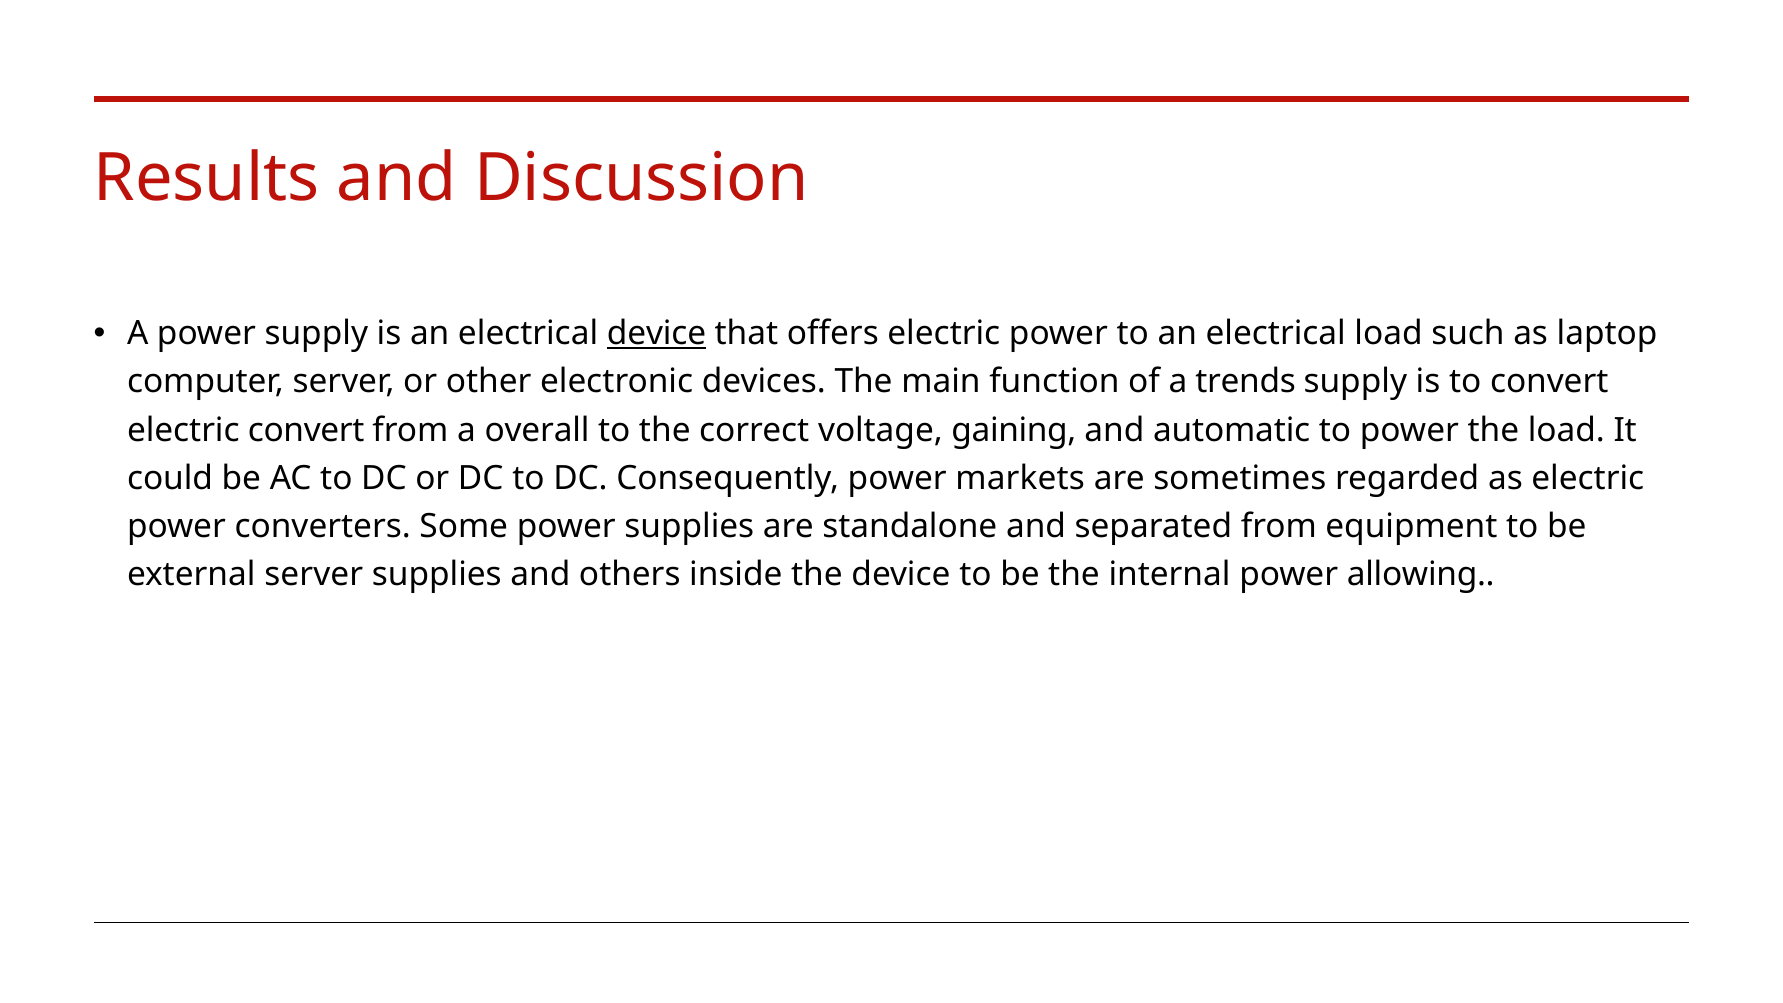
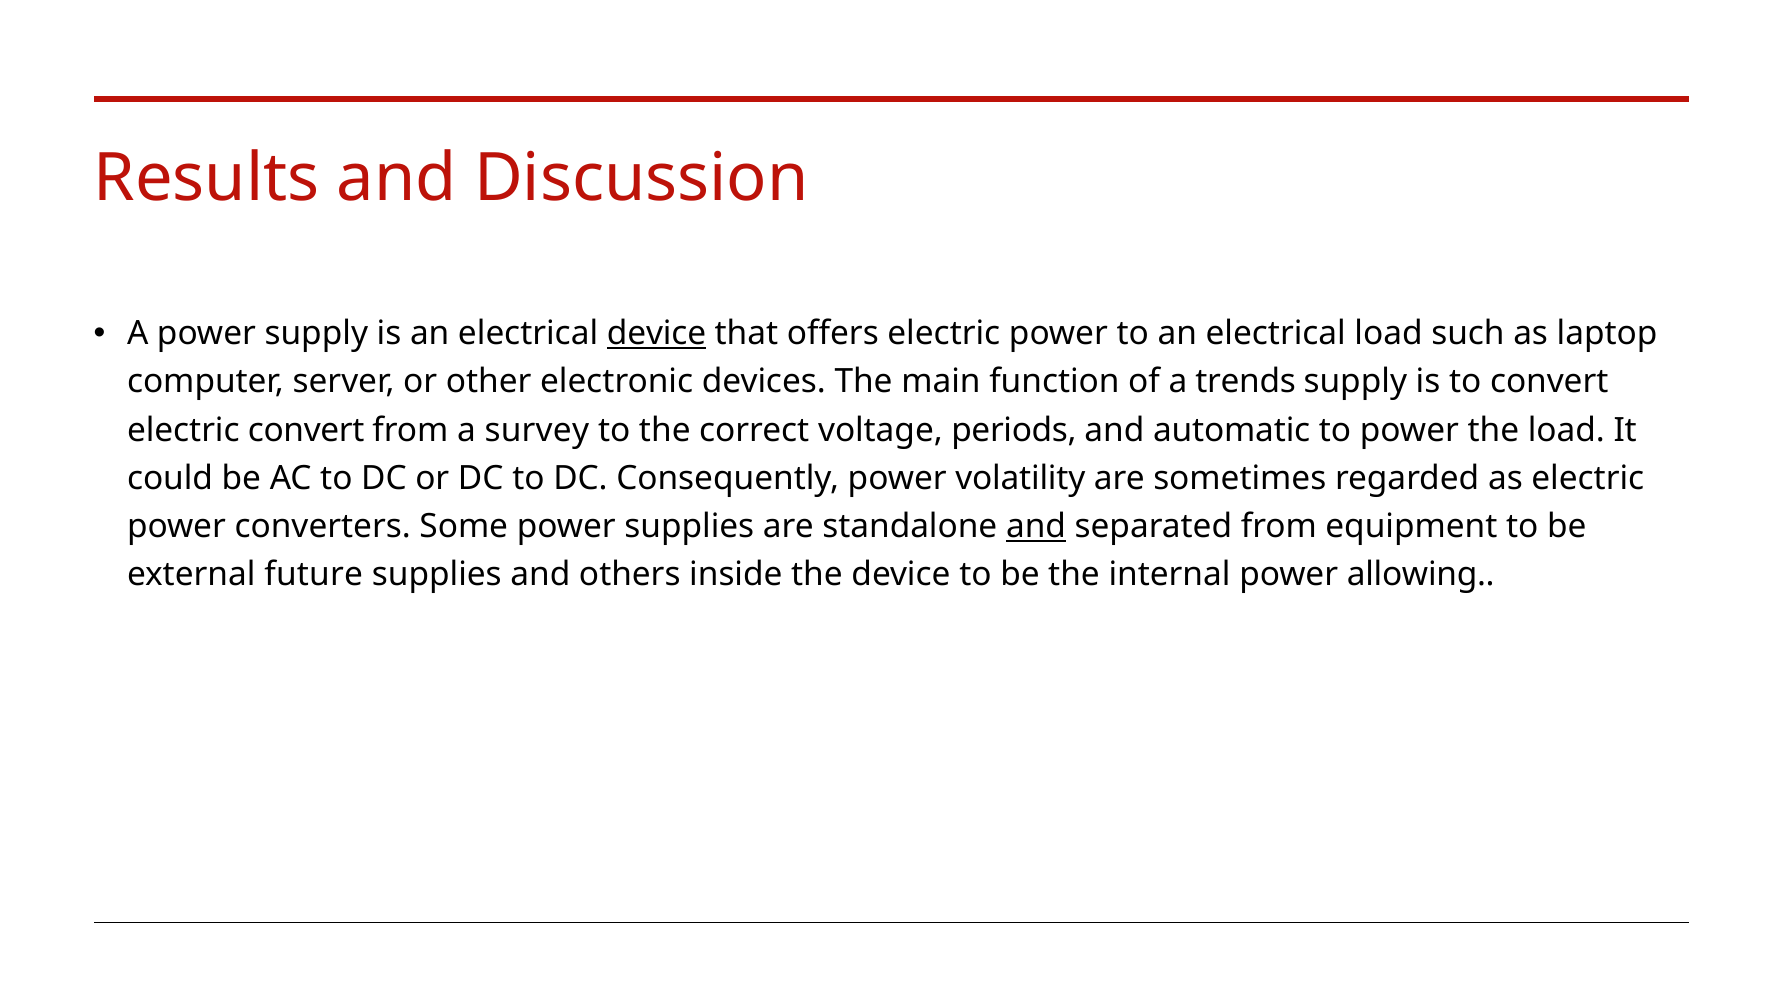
overall: overall -> survey (537, 430)
gaining: gaining -> periods (1014, 430)
markets: markets -> volatility (1020, 478)
and underline: none -> present (1036, 526)
external server: server -> future (314, 574)
